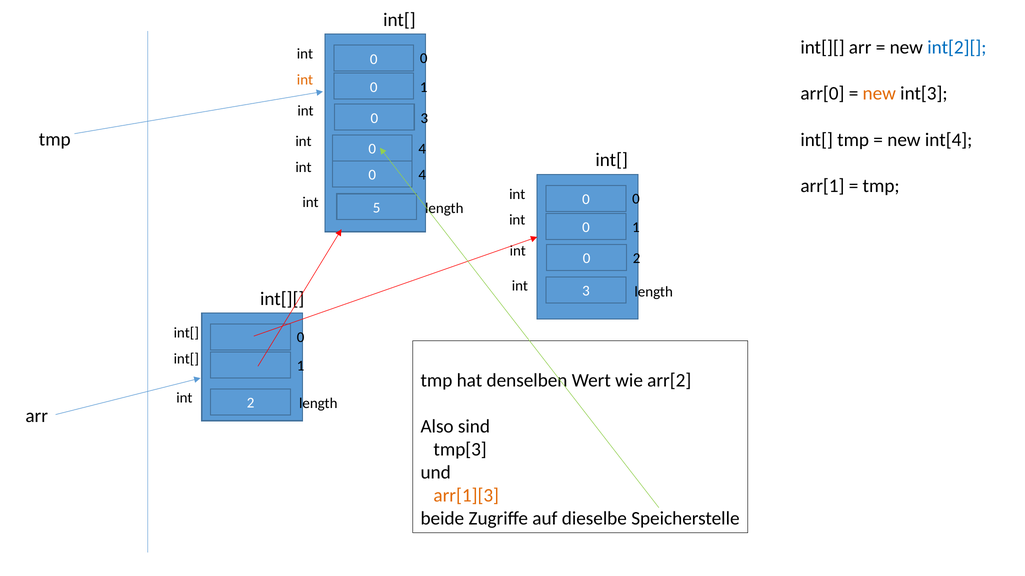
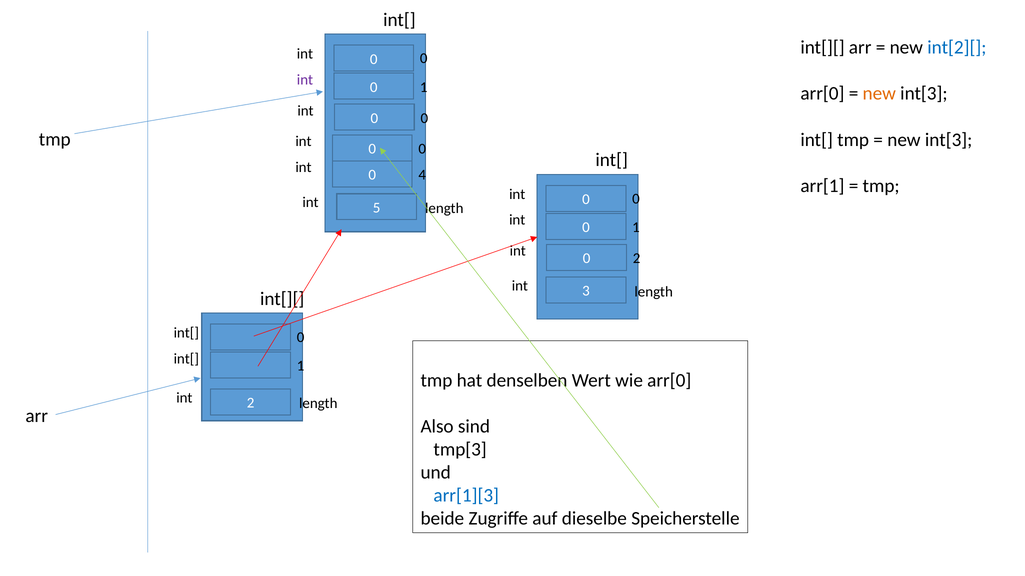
int colour: orange -> purple (305, 80)
3: 3 -> 0 (424, 118)
int[4: int[4 -> int[3 (949, 140)
4: 4 -> 0 (422, 149)
wie arr[2: arr[2 -> arr[0 (669, 381)
arr[1][3 colour: orange -> blue (466, 496)
